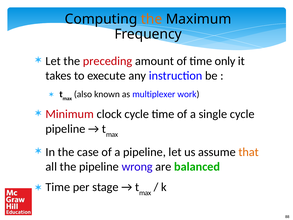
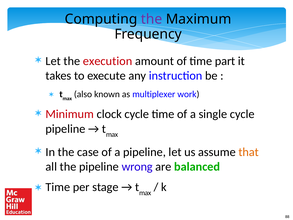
the colour: orange -> purple (152, 19)
preceding: preceding -> execution (108, 61)
only: only -> part (225, 61)
